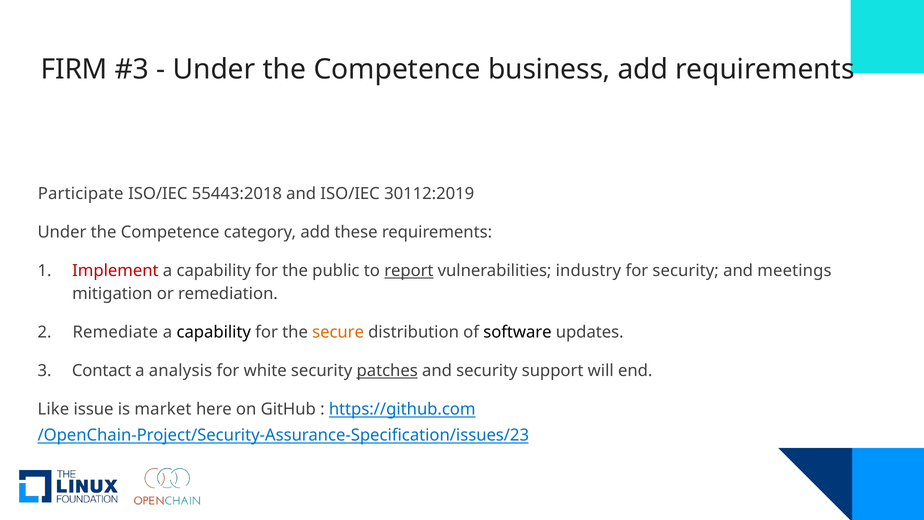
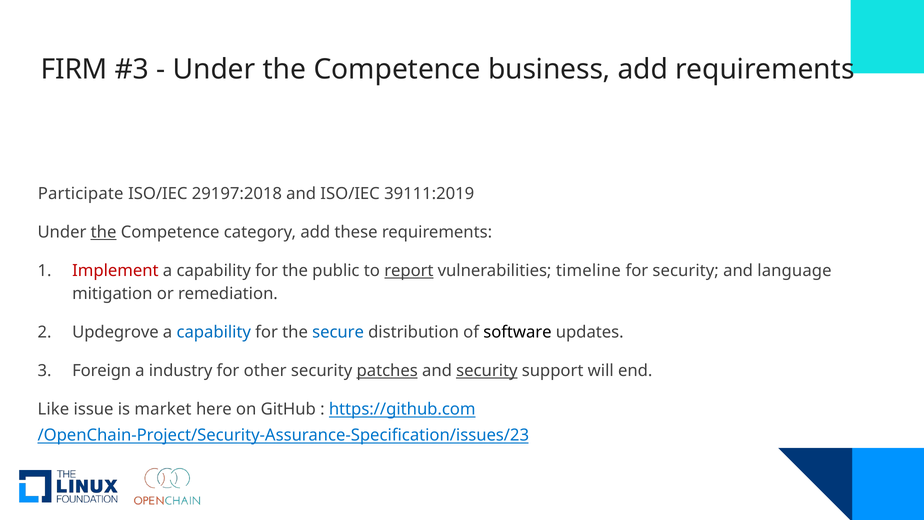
55443:2018: 55443:2018 -> 29197:2018 (237, 194)
30112:2019: 30112:2019 -> 39111:2019 (429, 194)
the underline: none -> present (104, 232)
industry: industry -> timeline (588, 271)
meetings: meetings -> language (794, 271)
Remediate: Remediate -> Updegrove (115, 332)
capability colour: black -> blue (214, 332)
secure colour: orange -> blue (338, 332)
Contact: Contact -> Foreign (102, 370)
analysis: analysis -> industry (181, 370)
white: white -> other (265, 370)
security underline: none -> present (487, 370)
